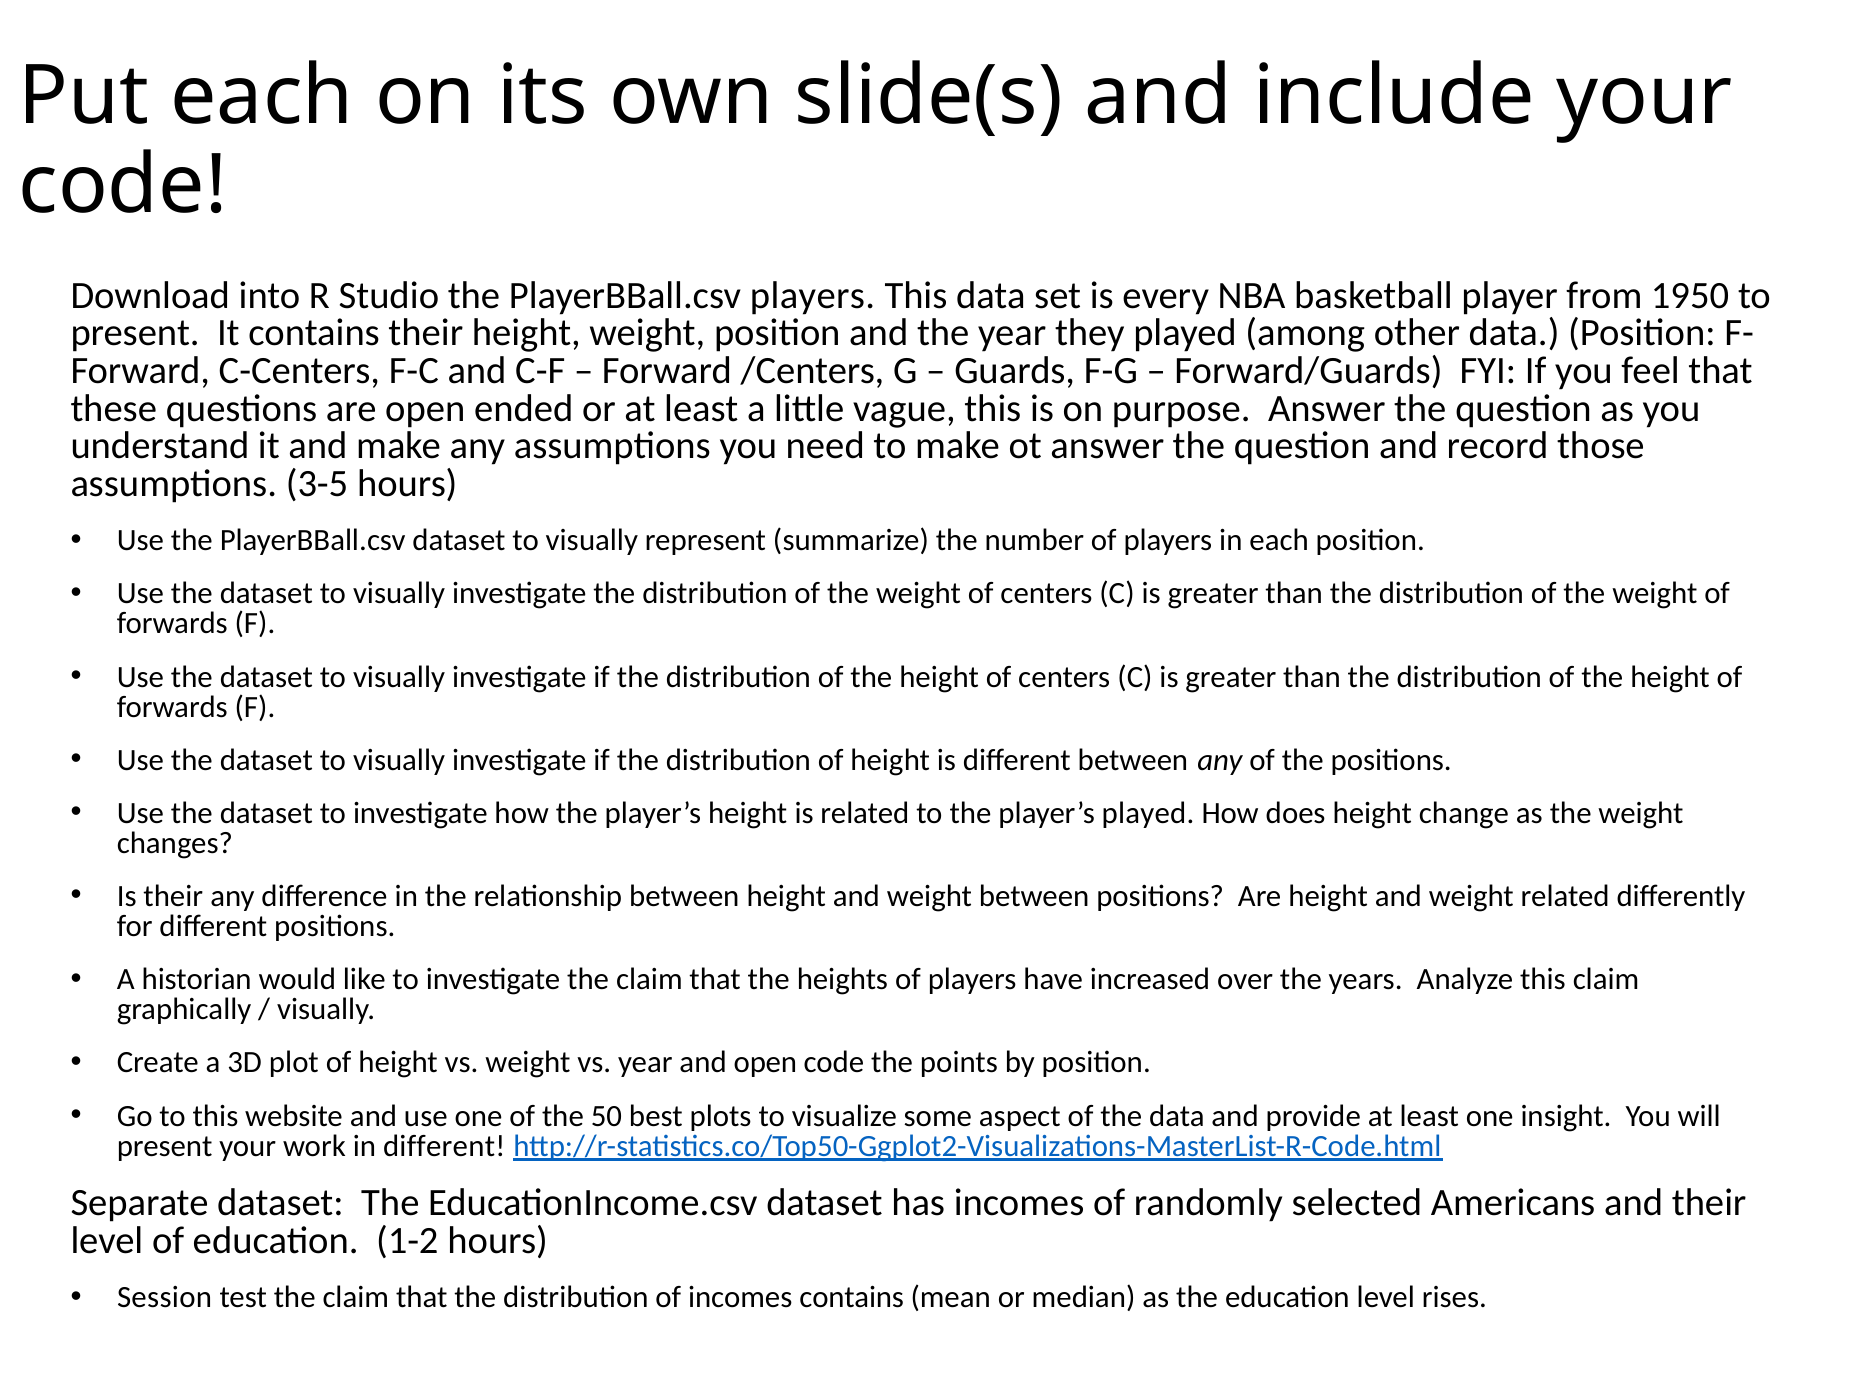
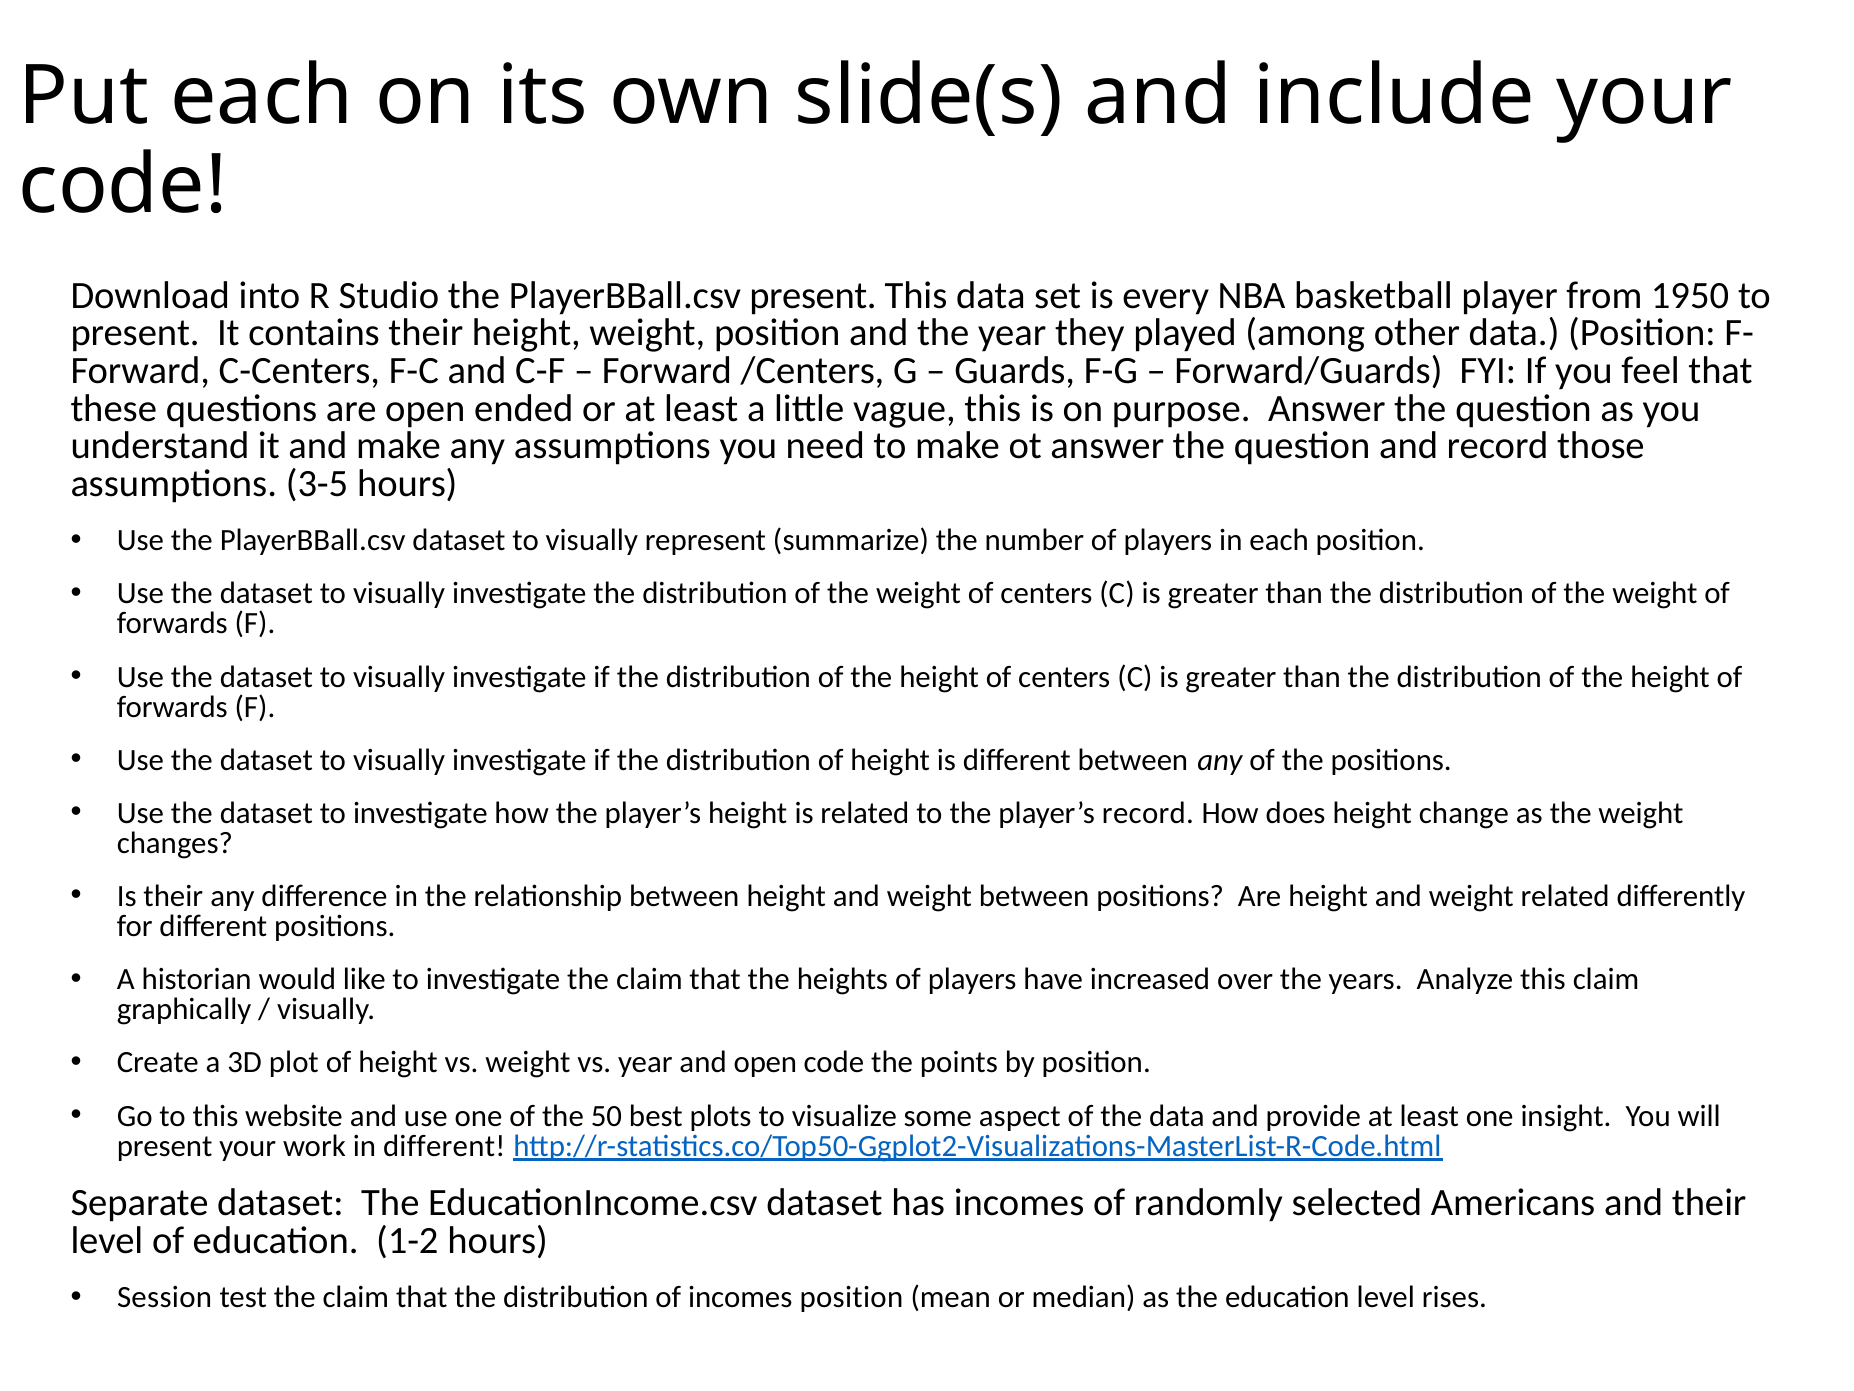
PlayerBBall.csv players: players -> present (813, 296)
player’s played: played -> record (1148, 813)
incomes contains: contains -> position (851, 1297)
